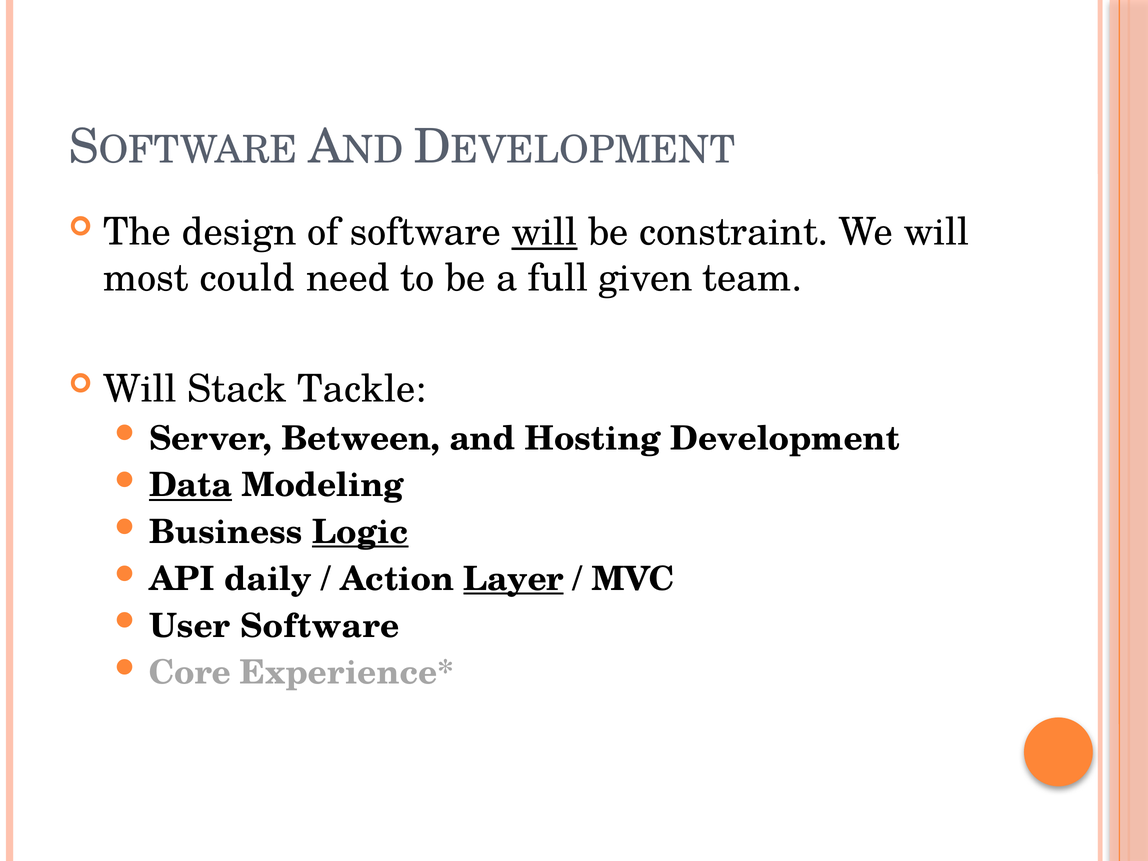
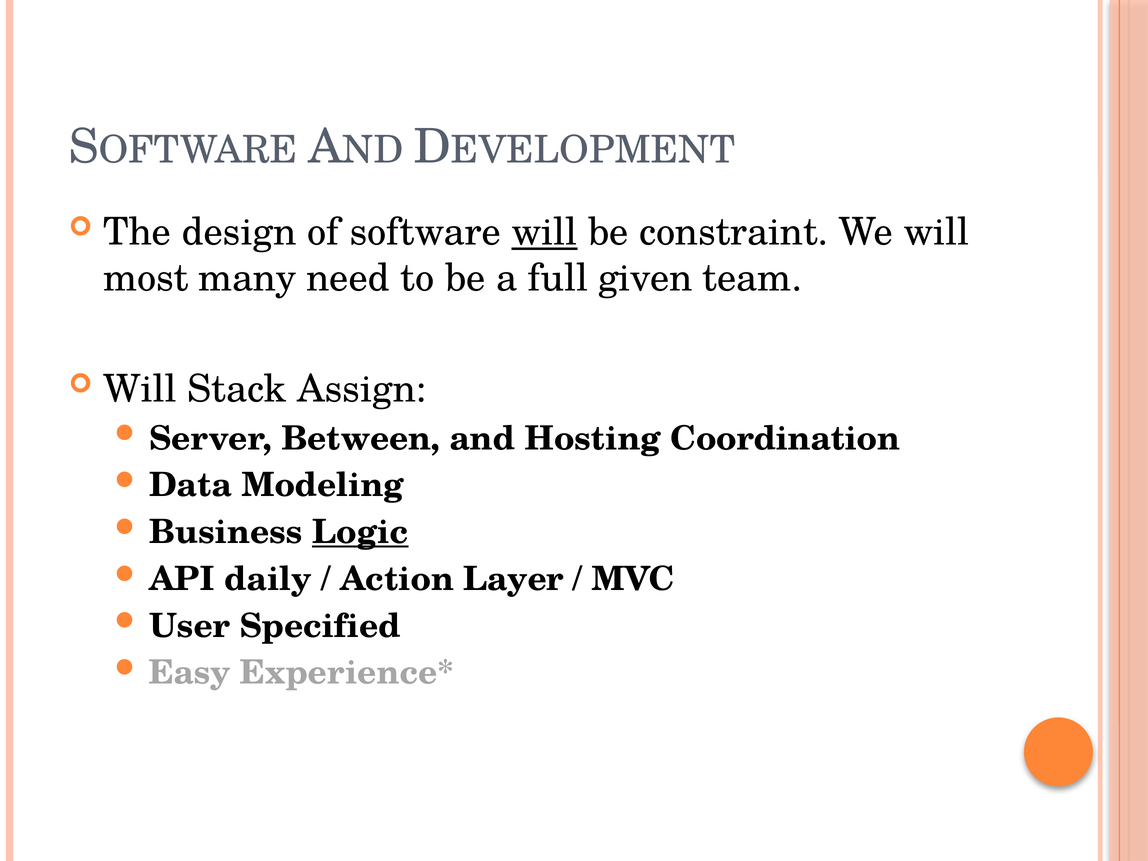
could: could -> many (247, 278)
Tackle: Tackle -> Assign (362, 389)
Development: Development -> Coordination (785, 439)
Data underline: present -> none (191, 485)
Layer underline: present -> none (514, 579)
User Software: Software -> Specified (320, 626)
Core: Core -> Easy (190, 673)
